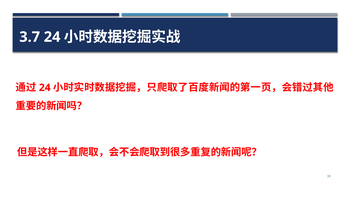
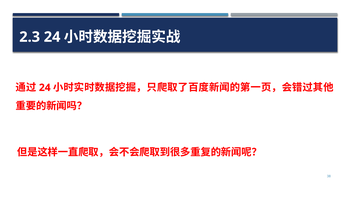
3.7: 3.7 -> 2.3 (30, 37)
